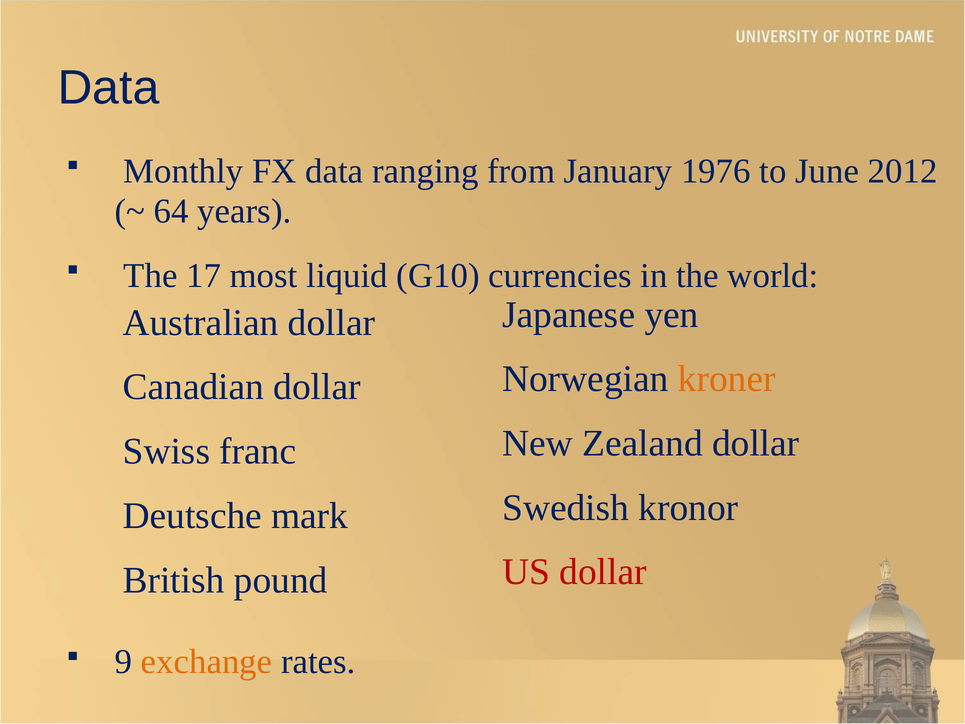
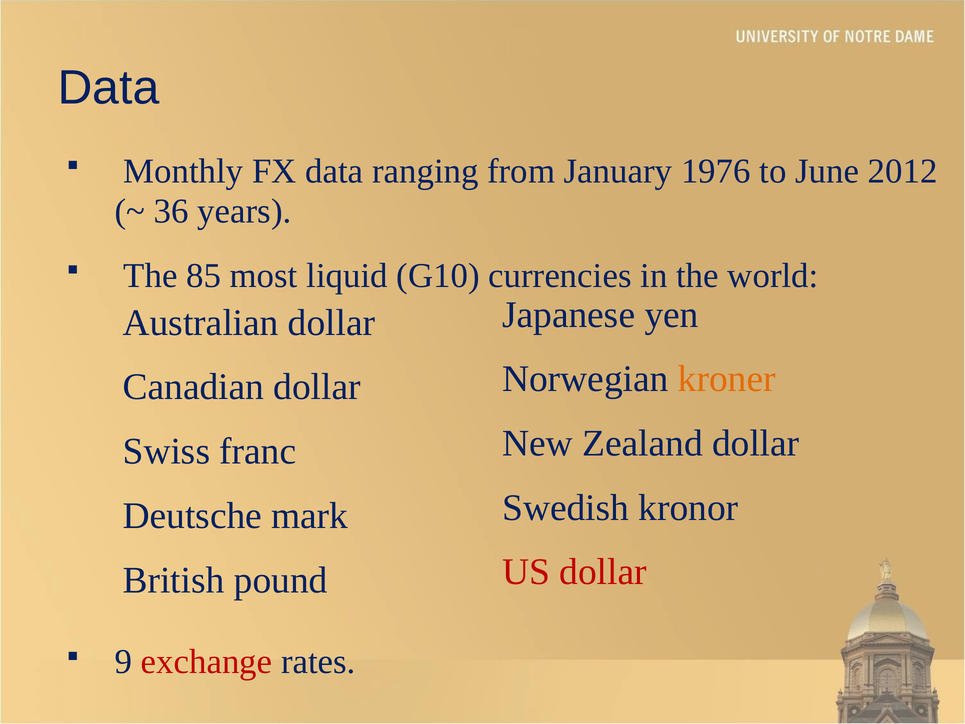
64: 64 -> 36 (171, 211)
17: 17 -> 85 (204, 276)
exchange colour: orange -> red (207, 662)
